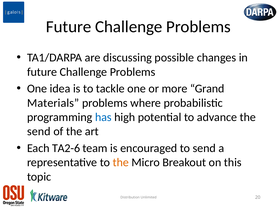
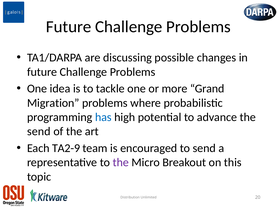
Materials: Materials -> Migration (53, 103)
TA2-6: TA2-6 -> TA2-9 (66, 149)
the colour: orange -> purple (121, 163)
